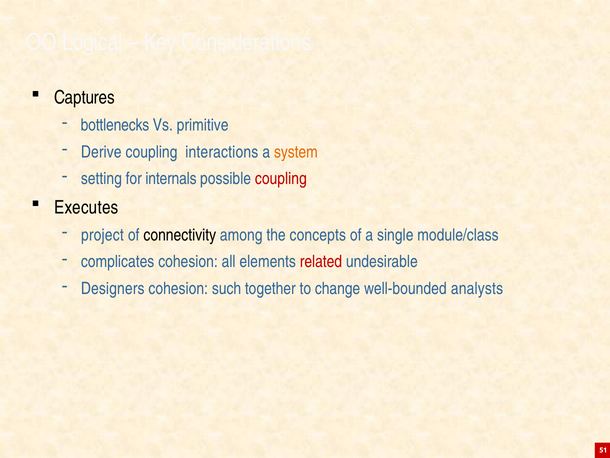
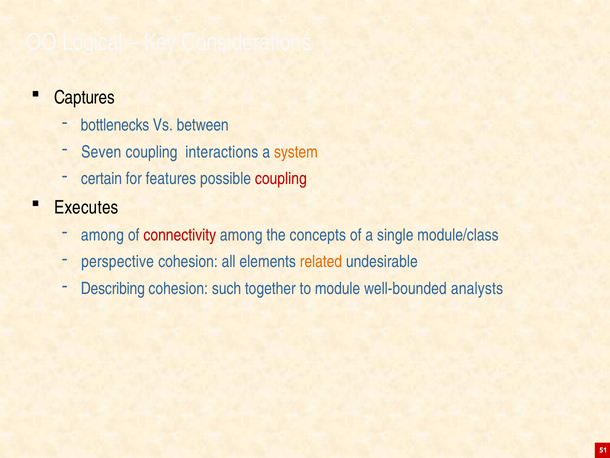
primitive: primitive -> between (203, 125)
Derive: Derive -> Seven (101, 152)
setting: setting -> certain (101, 179)
internals: internals -> features (171, 179)
project: project -> among (102, 235)
connectivity colour: black -> red (180, 235)
complicates: complicates -> perspective (118, 262)
related colour: red -> orange (321, 262)
Designers: Designers -> Describing (113, 288)
change: change -> module (338, 288)
